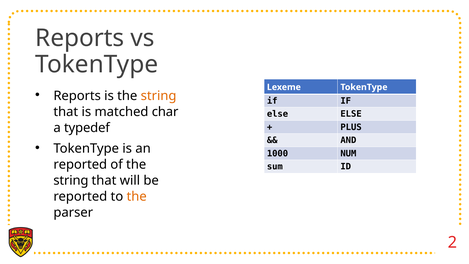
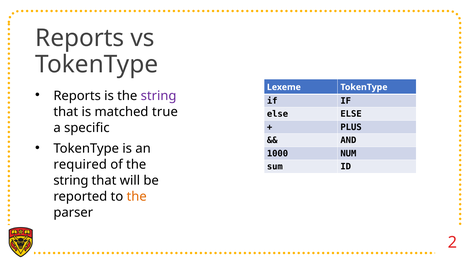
string colour: orange -> purple (159, 96)
char: char -> true (165, 112)
typedef: typedef -> specific (87, 128)
reported: reported -> required (80, 164)
